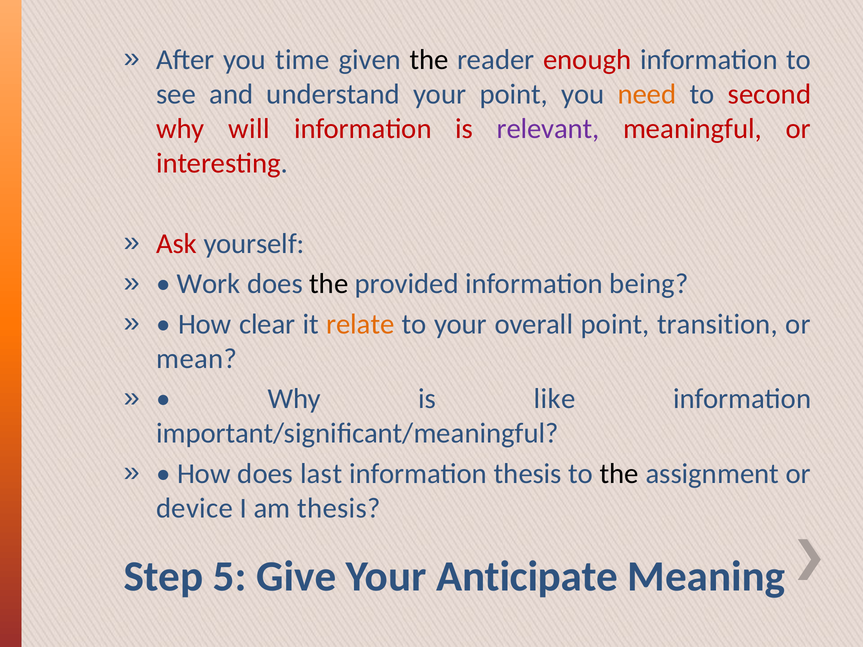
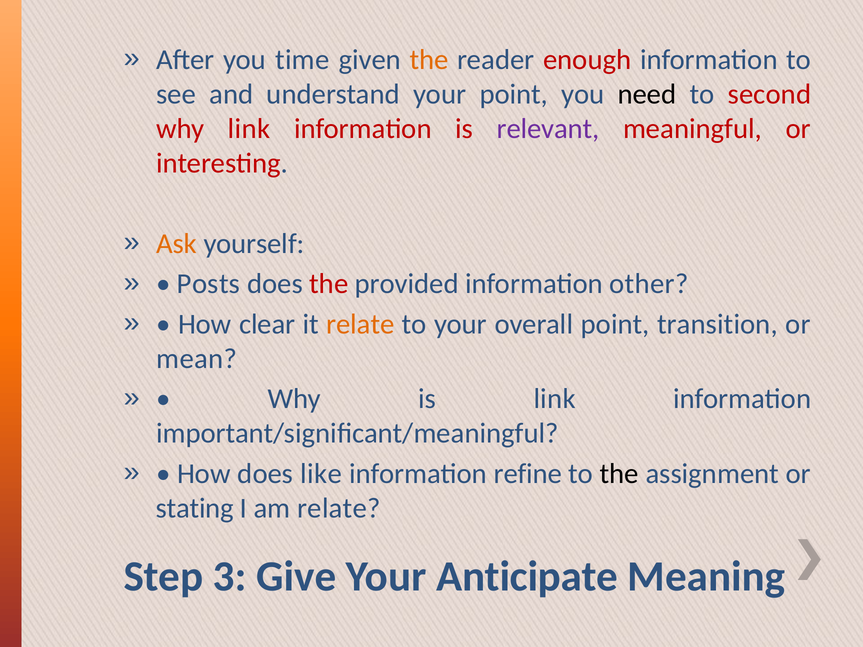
the colour: black -> orange (429, 60)
need colour: orange -> black (647, 94)
why will: will -> link (249, 129)
Ask colour: red -> orange (177, 244)
Work: Work -> Posts (209, 284)
the colour: black -> red (329, 284)
being: being -> other (649, 284)
is like: like -> link (555, 399)
last: last -> like (321, 474)
information thesis: thesis -> refine (528, 474)
device: device -> stating (195, 508)
am thesis: thesis -> relate (339, 508)
5: 5 -> 3 (230, 577)
